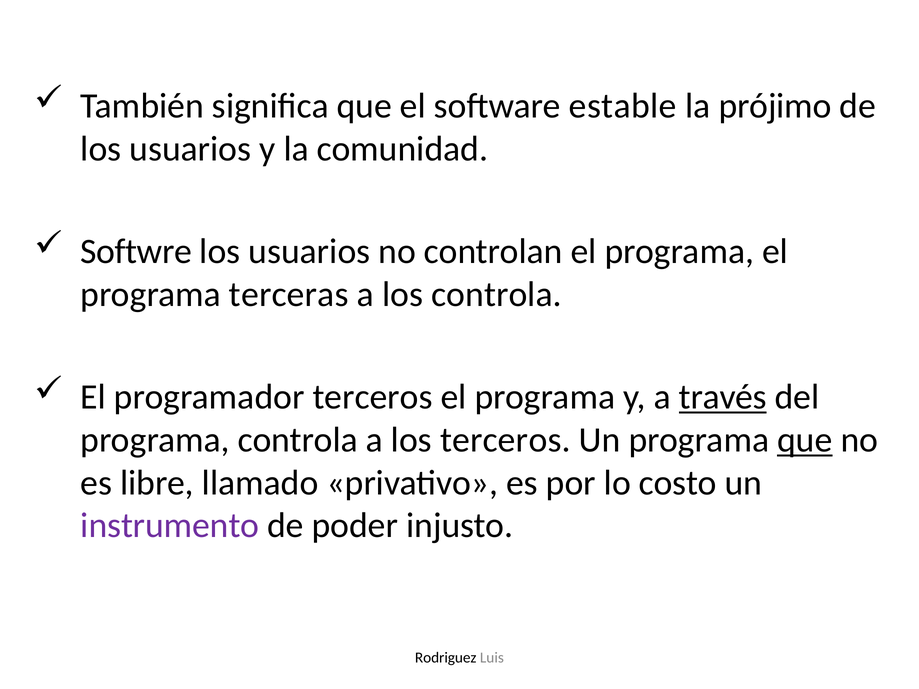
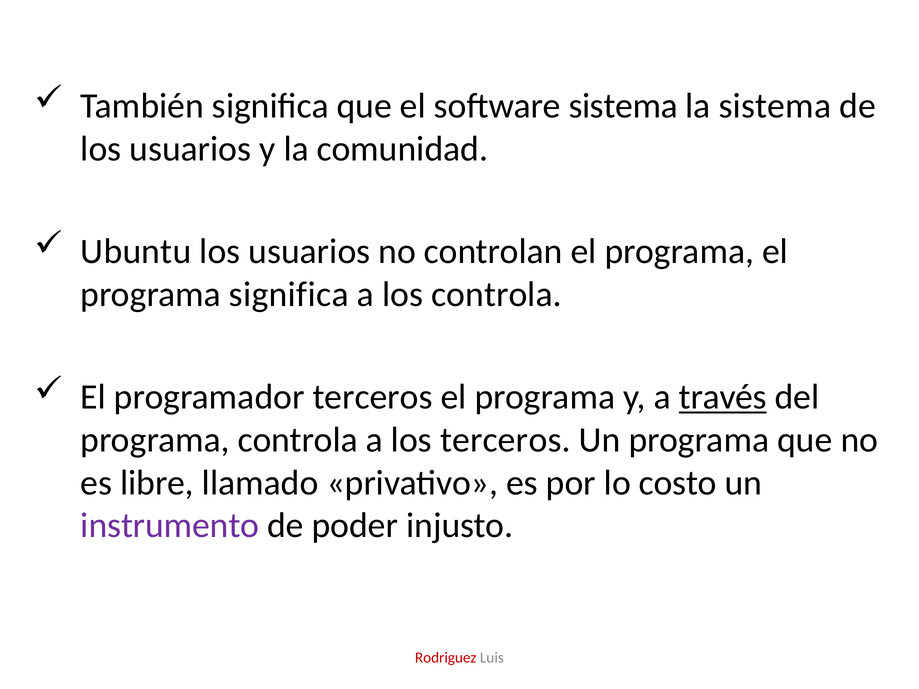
software estable: estable -> sistema (623, 106)
la prójimo: prójimo -> sistema (775, 106)
Softwre: Softwre -> Ubuntu (136, 252)
programa terceras: terceras -> significa (289, 295)
que underline: present -> none (805, 440)
Rodriguez colour: black -> red (446, 658)
